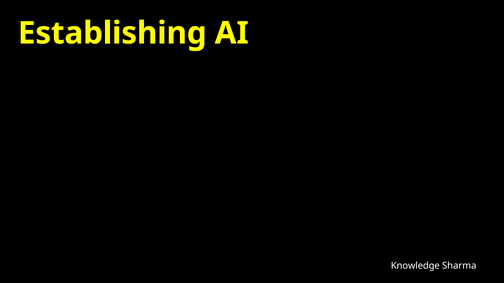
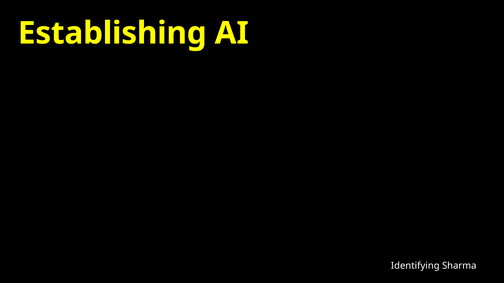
Knowledge: Knowledge -> Identifying (415, 266)
